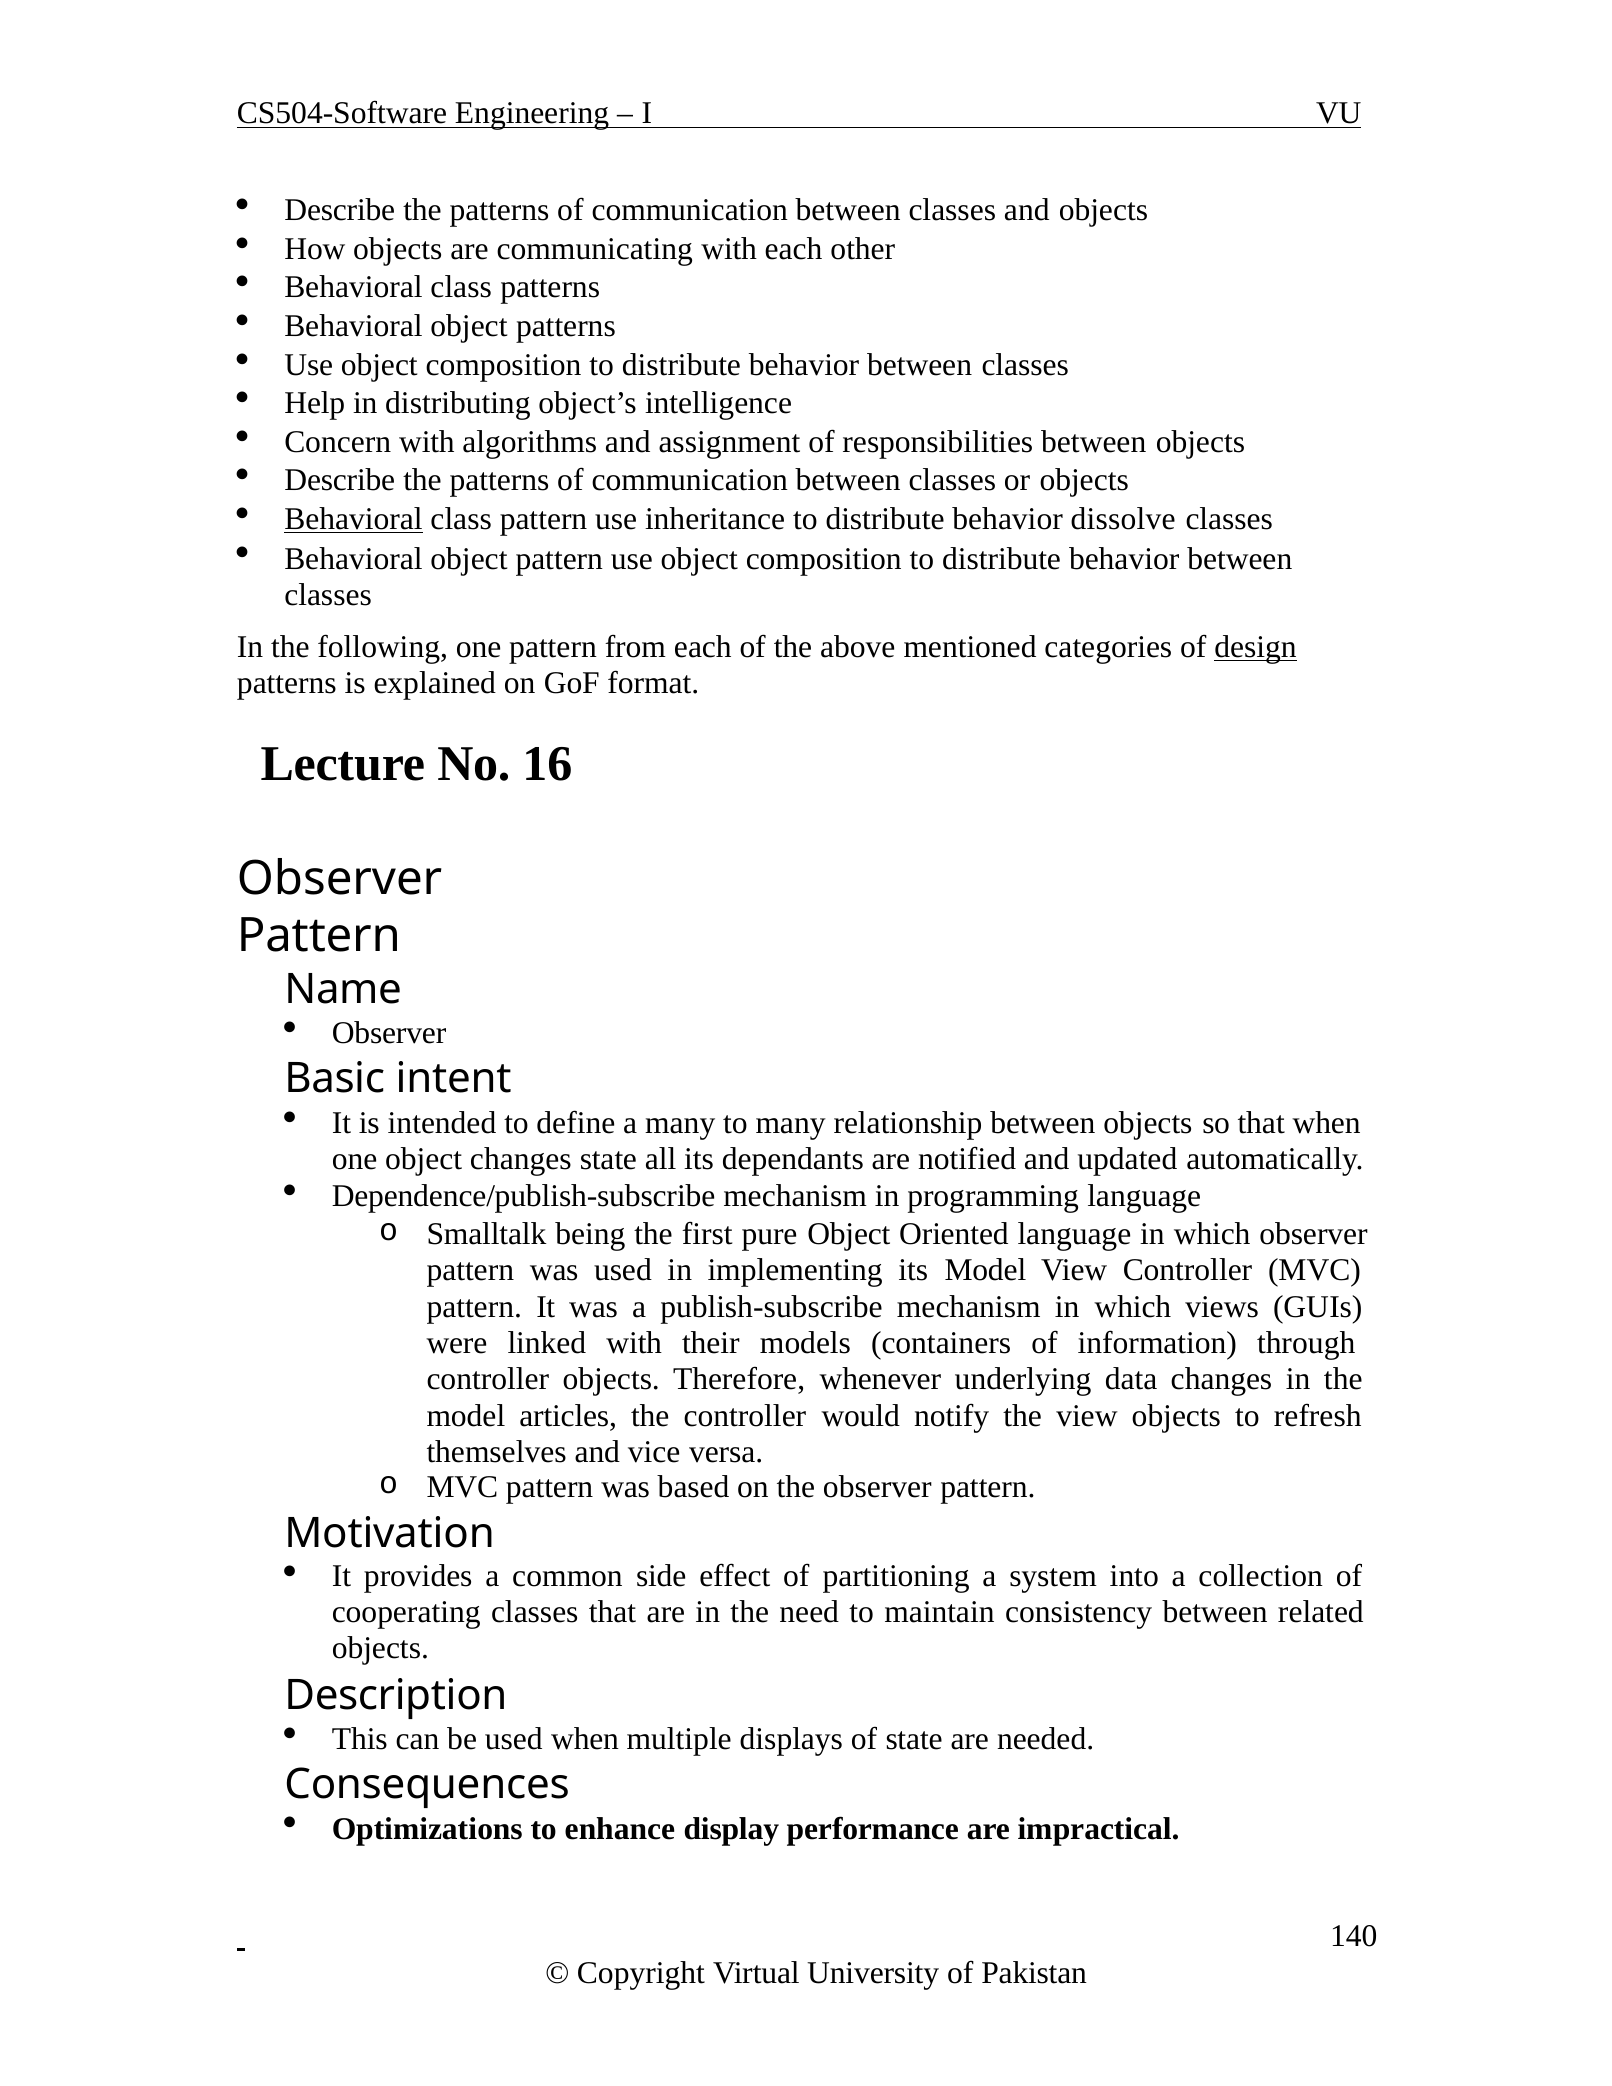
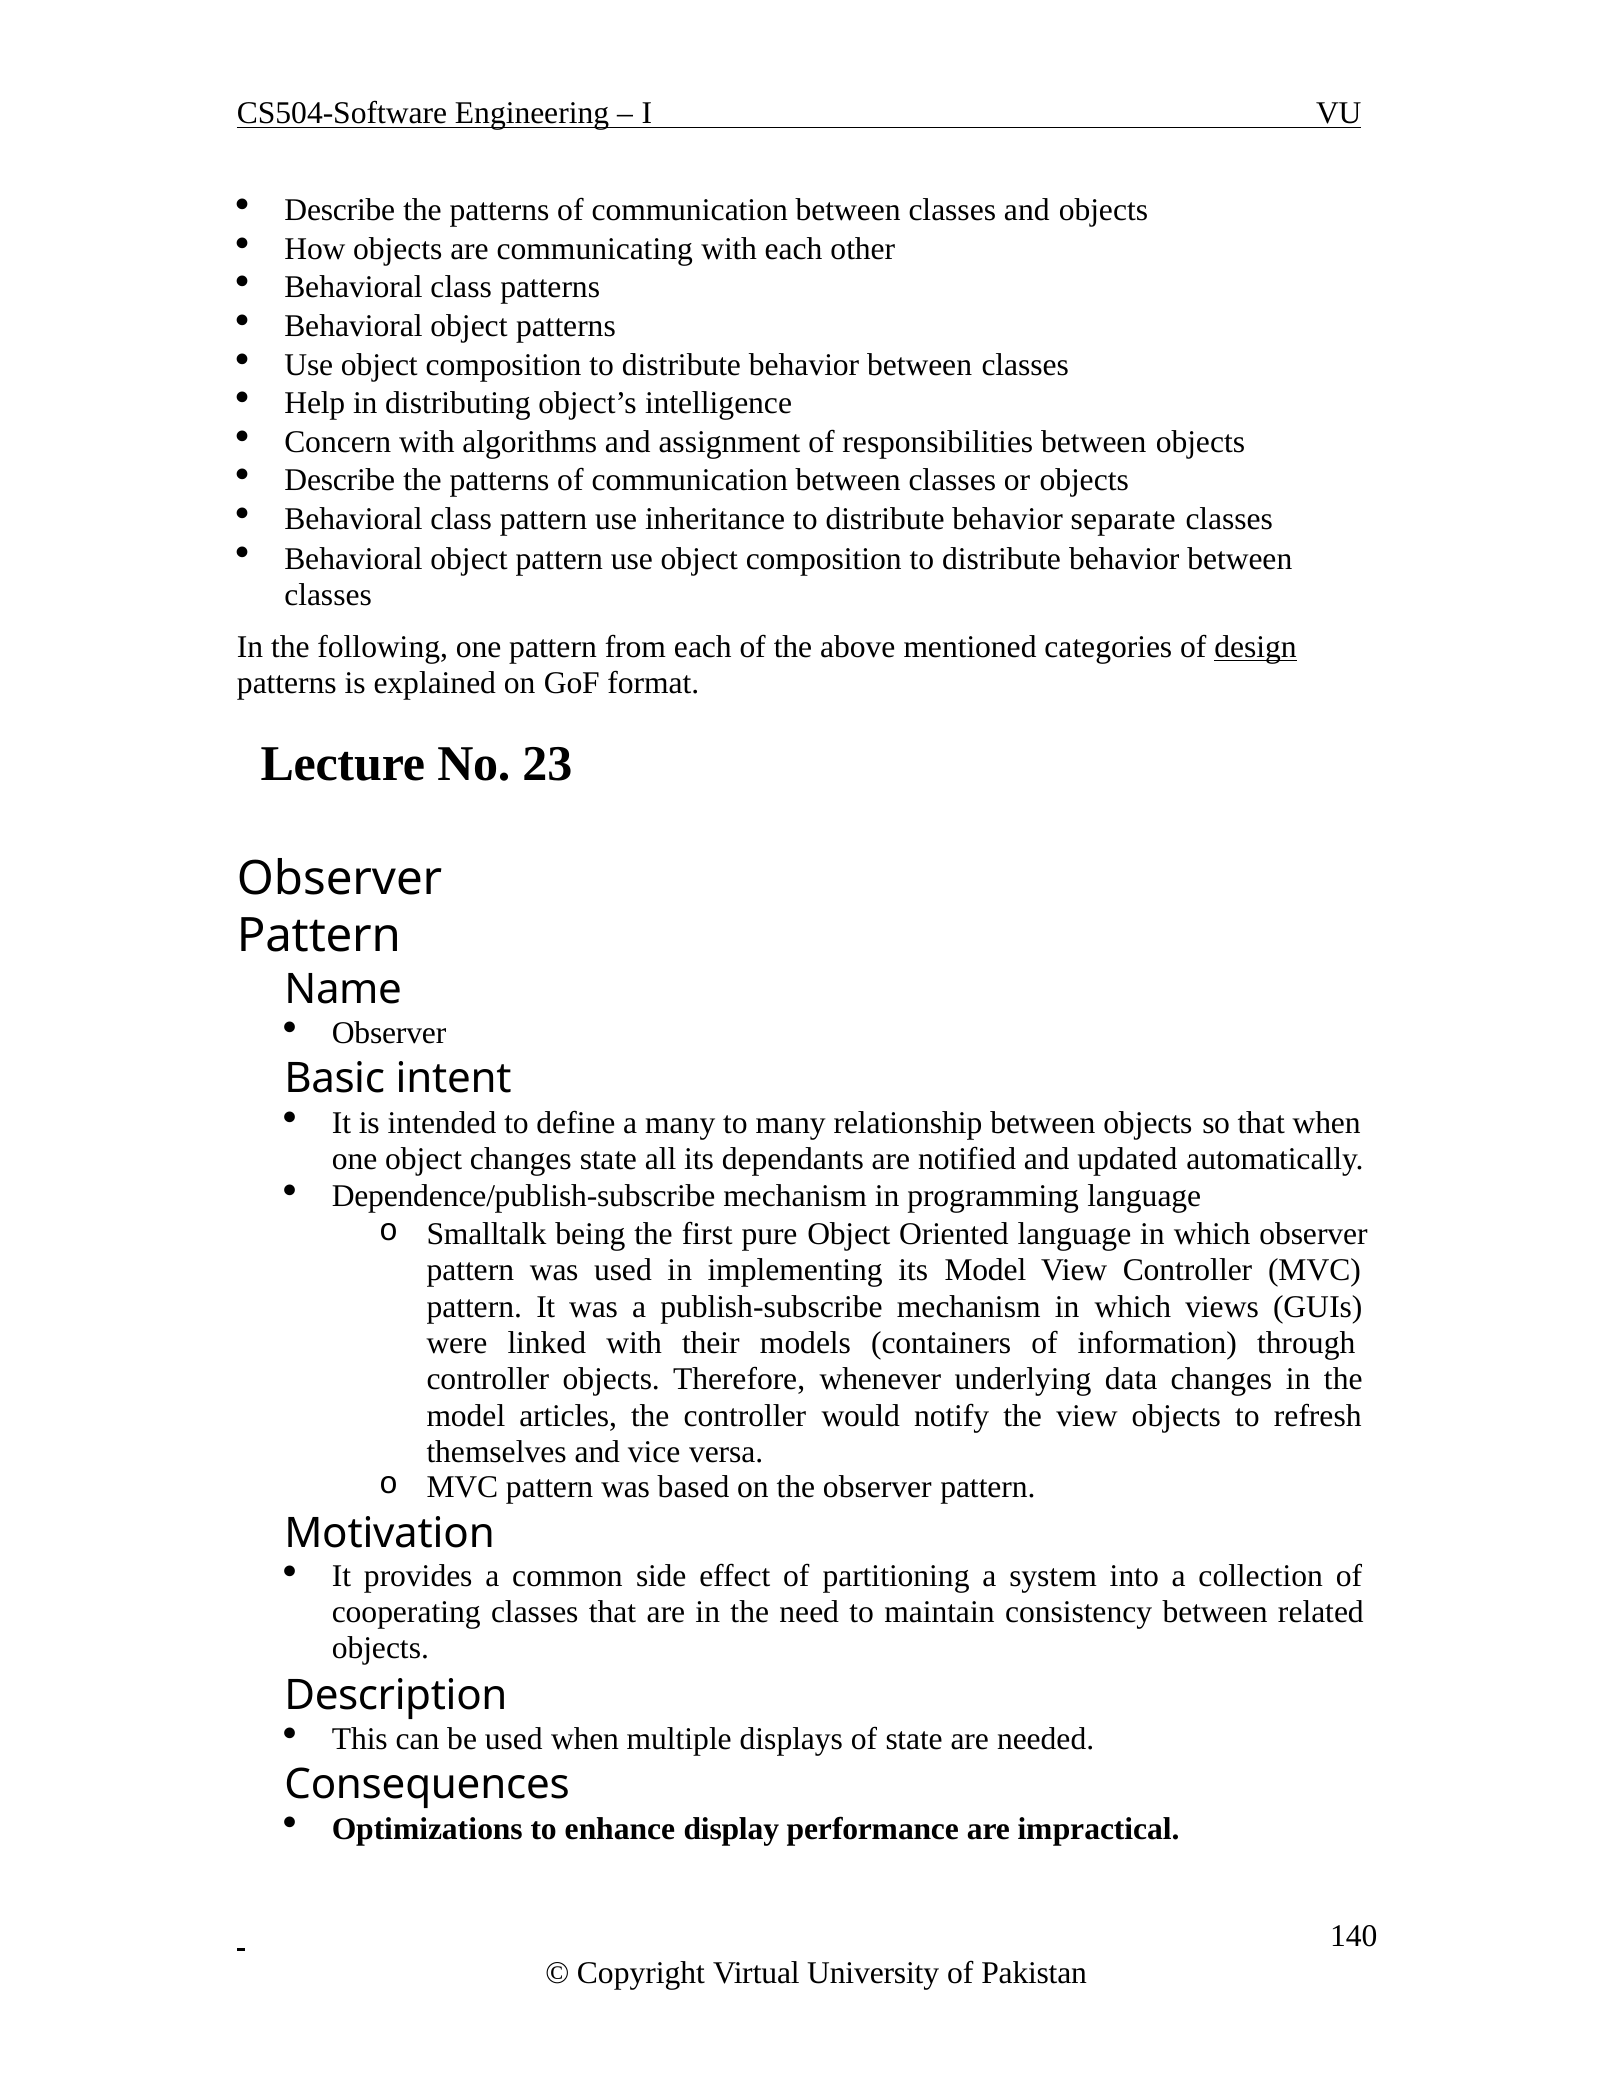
Behavioral underline: present -> none (353, 519)
dissolve: dissolve -> separate (1123, 519)
16: 16 -> 23 (547, 764)
